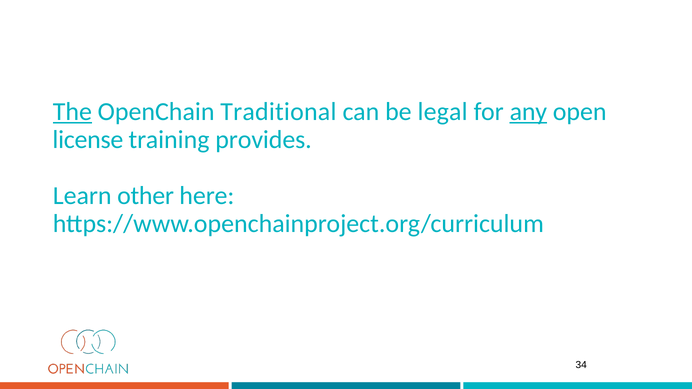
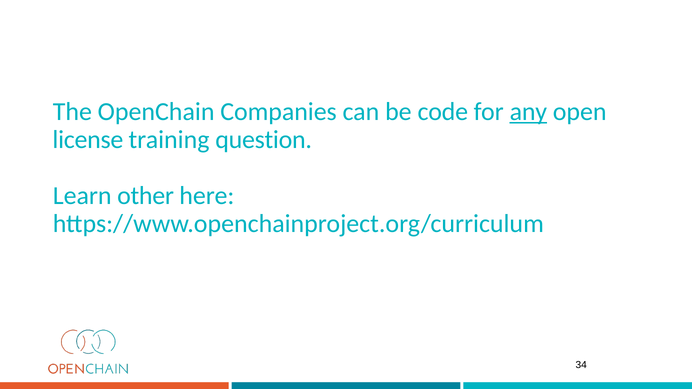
The underline: present -> none (72, 112)
Traditional: Traditional -> Companies (279, 112)
legal: legal -> code (443, 112)
provides: provides -> question (264, 140)
